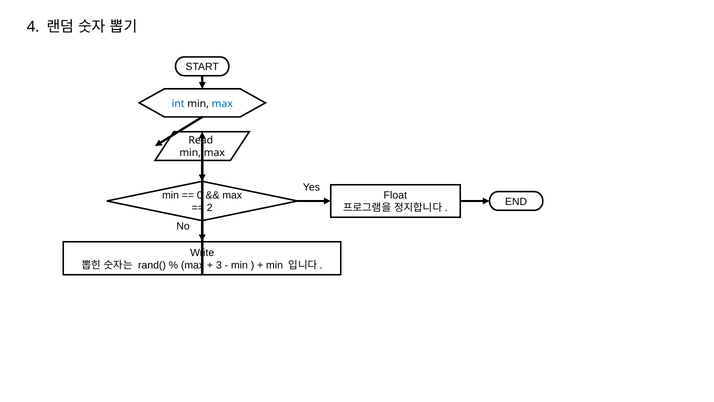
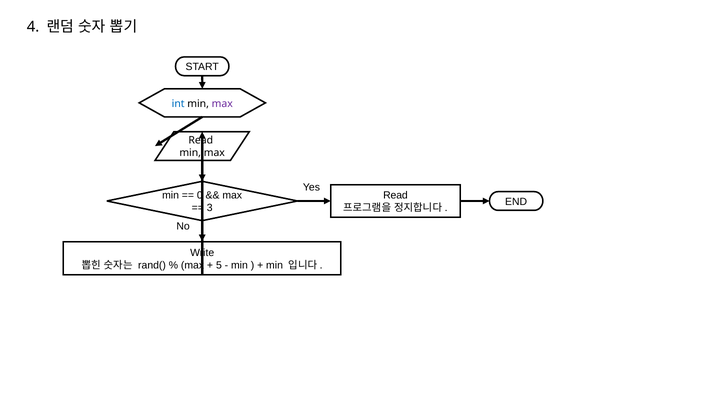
max colour: blue -> purple (222, 103)
Float: Float -> Read (395, 195)
2: 2 -> 3 (210, 208)
3: 3 -> 5 (219, 265)
